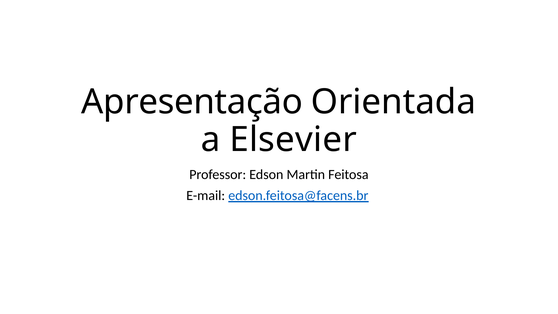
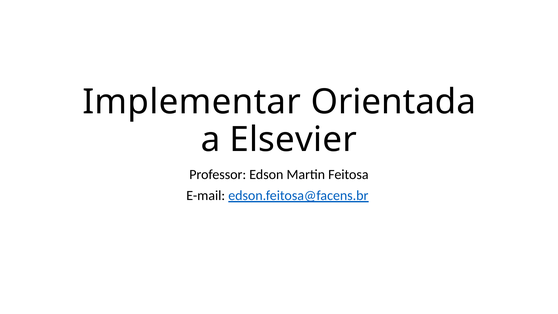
Apresentação: Apresentação -> Implementar (192, 102)
